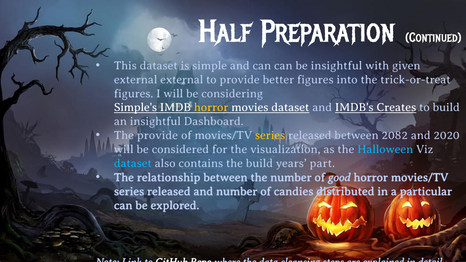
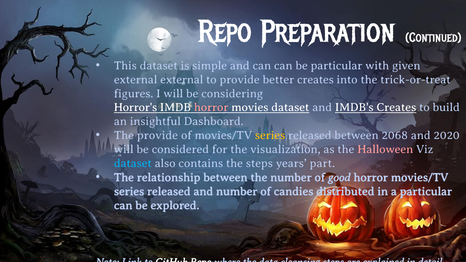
Half: Half -> Repo (225, 32)
be insightful: insightful -> particular (337, 66)
better figures: figures -> creates (315, 80)
Simple's: Simple's -> Horror's (136, 108)
horror colour: yellow -> pink (211, 108)
2082: 2082 -> 2068 (395, 135)
Halloween colour: light blue -> pink (385, 149)
the build: build -> steps (259, 163)
